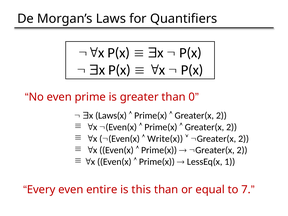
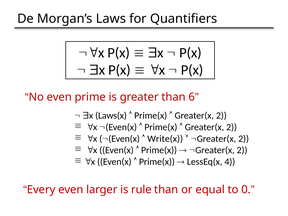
0: 0 -> 6 (192, 97)
1: 1 -> 4 (230, 162)
entire: entire -> larger (102, 190)
this: this -> rule (141, 190)
7: 7 -> 0 (246, 190)
